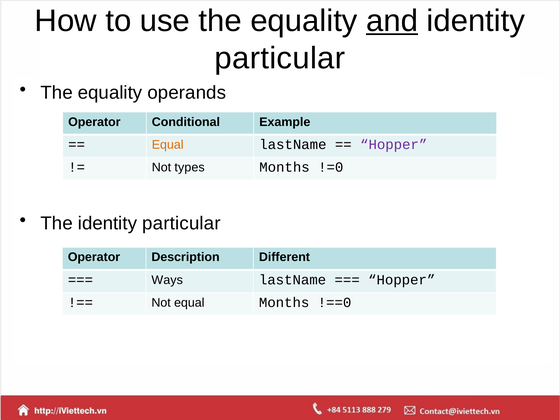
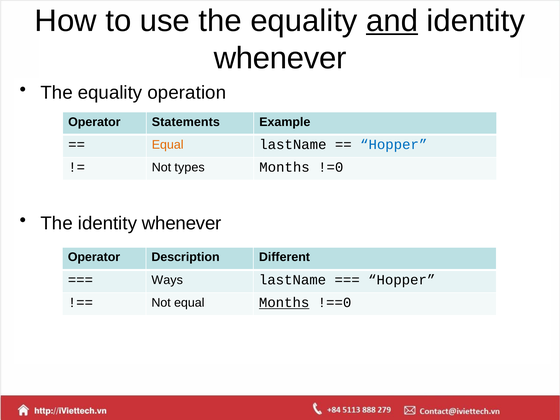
particular: particular -> whenever (280, 58)
operands: operands -> operation (187, 93)
Conditional: Conditional -> Statements (186, 122)
Hopper colour: purple -> blue (394, 145)
The identity particular: particular -> whenever (182, 223)
Months underline: none -> present (284, 303)
